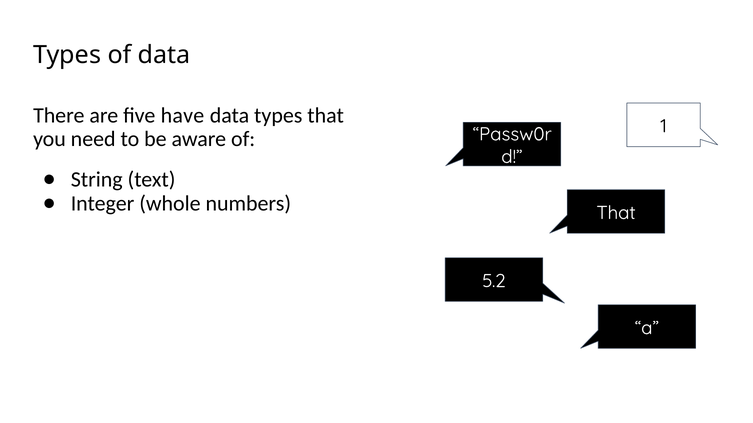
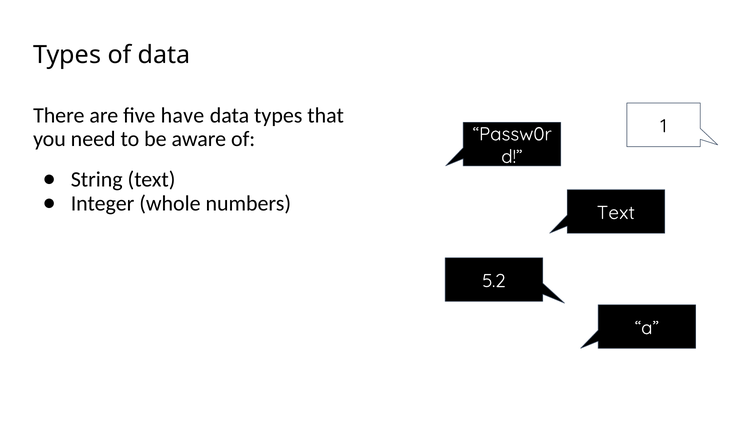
That: That -> Text (616, 213)
